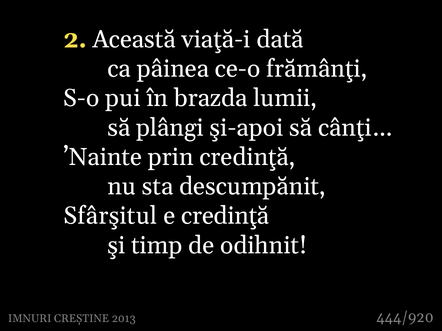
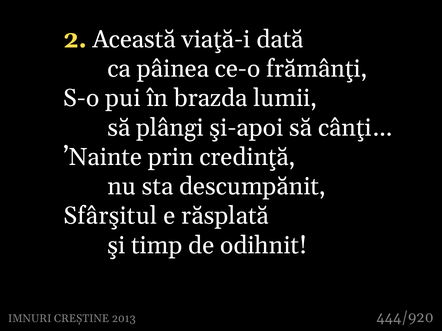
e credinţă: credinţă -> răsplată (225, 216)
